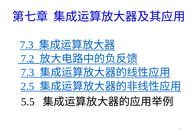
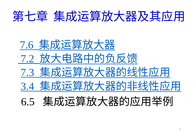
7.3: 7.3 -> 7.6 (27, 45)
2.5: 2.5 -> 3.4 (27, 87)
5.5: 5.5 -> 6.5 (28, 102)
